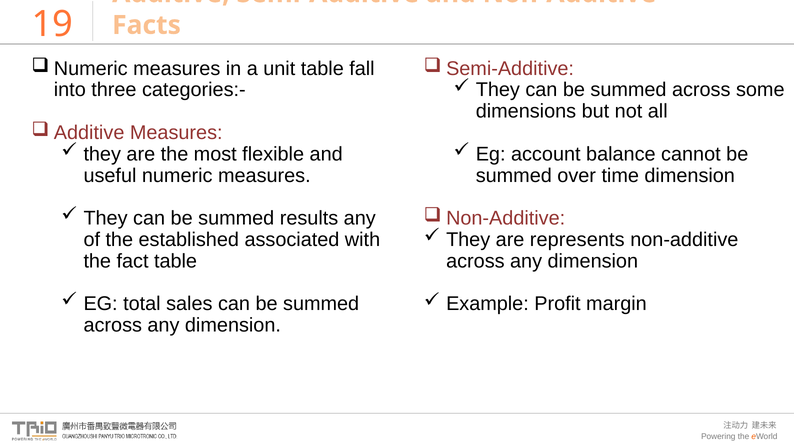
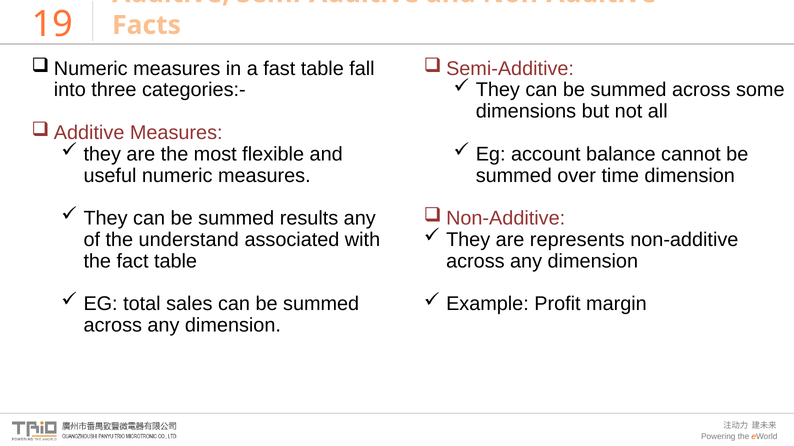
unit: unit -> fast (279, 69)
established: established -> understand (189, 240)
